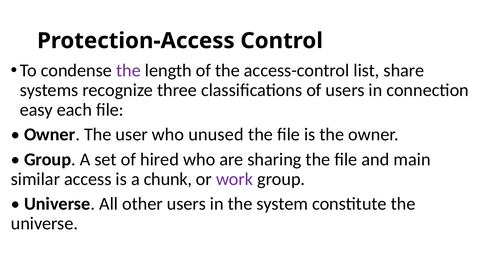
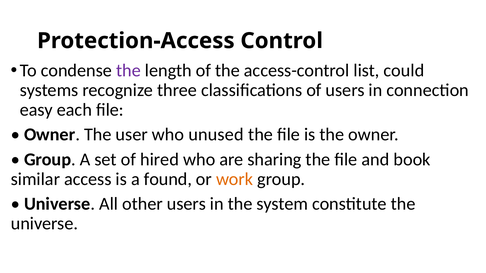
share: share -> could (404, 71)
main: main -> book (412, 160)
chunk: chunk -> found (168, 179)
work colour: purple -> orange (235, 179)
